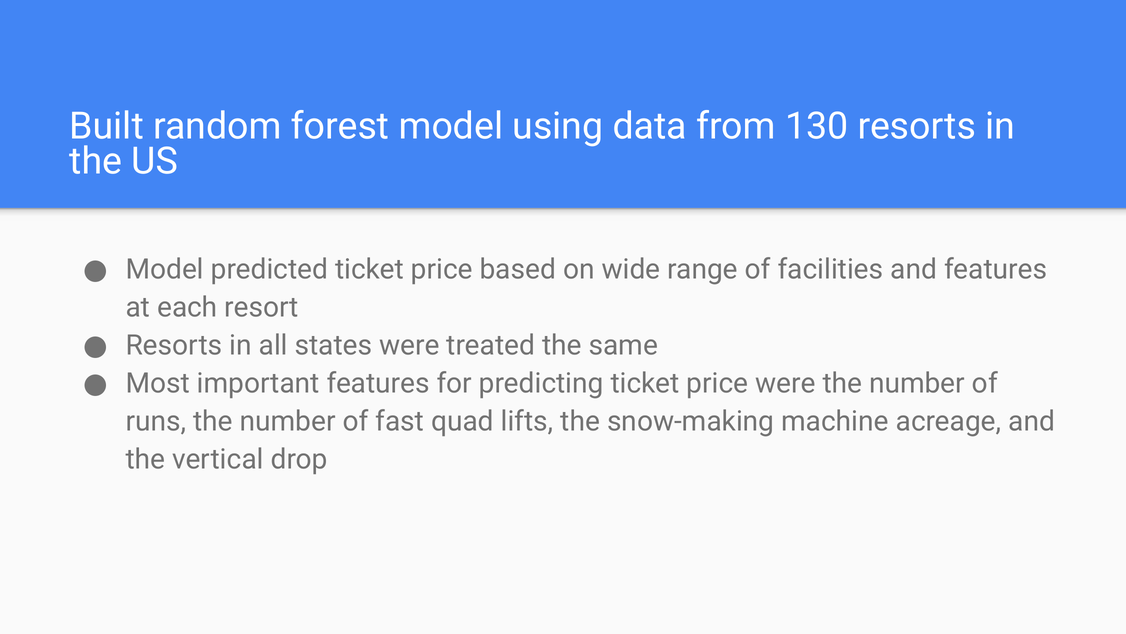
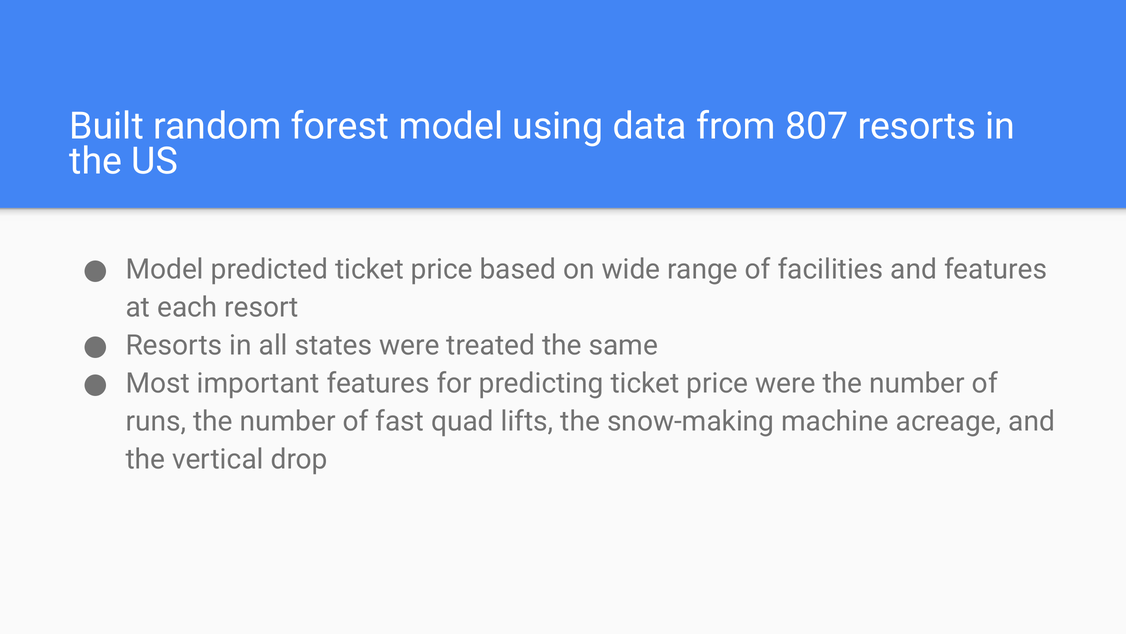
130: 130 -> 807 (817, 126)
